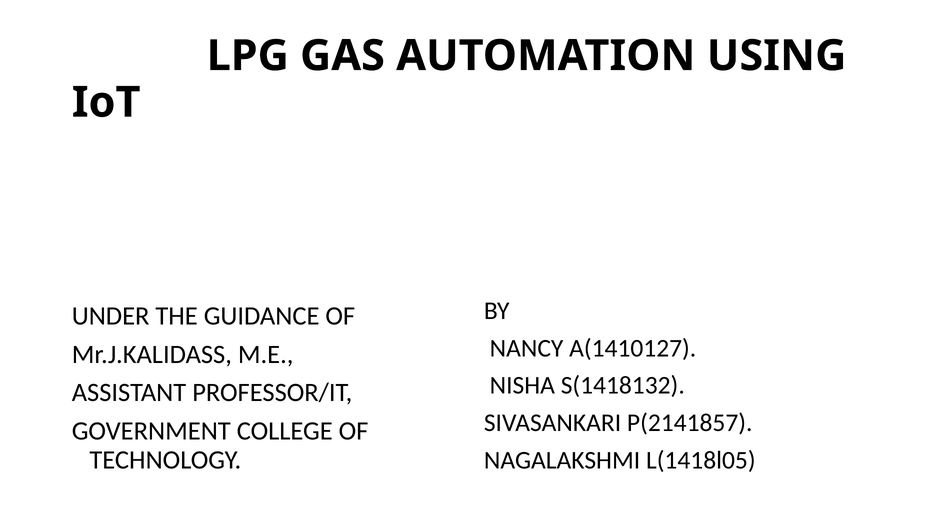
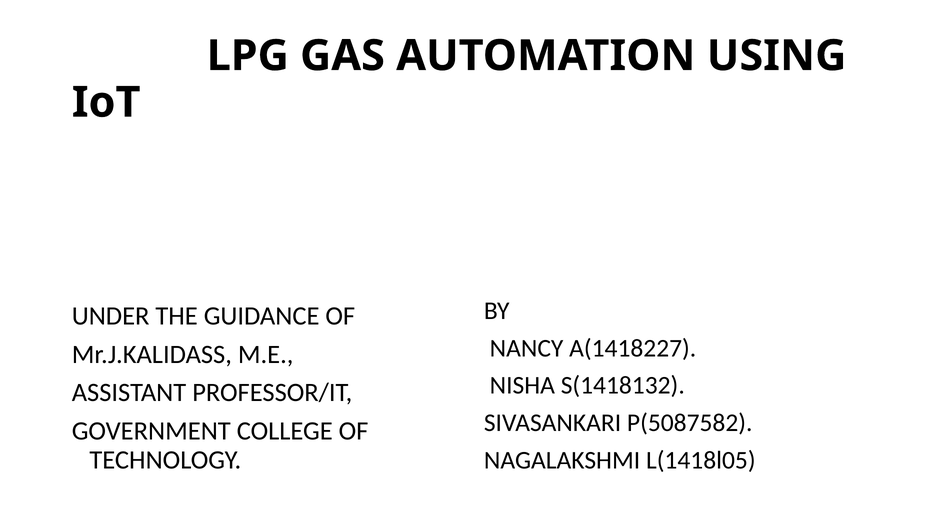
A(1410127: A(1410127 -> A(1418227 (633, 348)
P(2141857: P(2141857 -> P(5087582 (690, 423)
